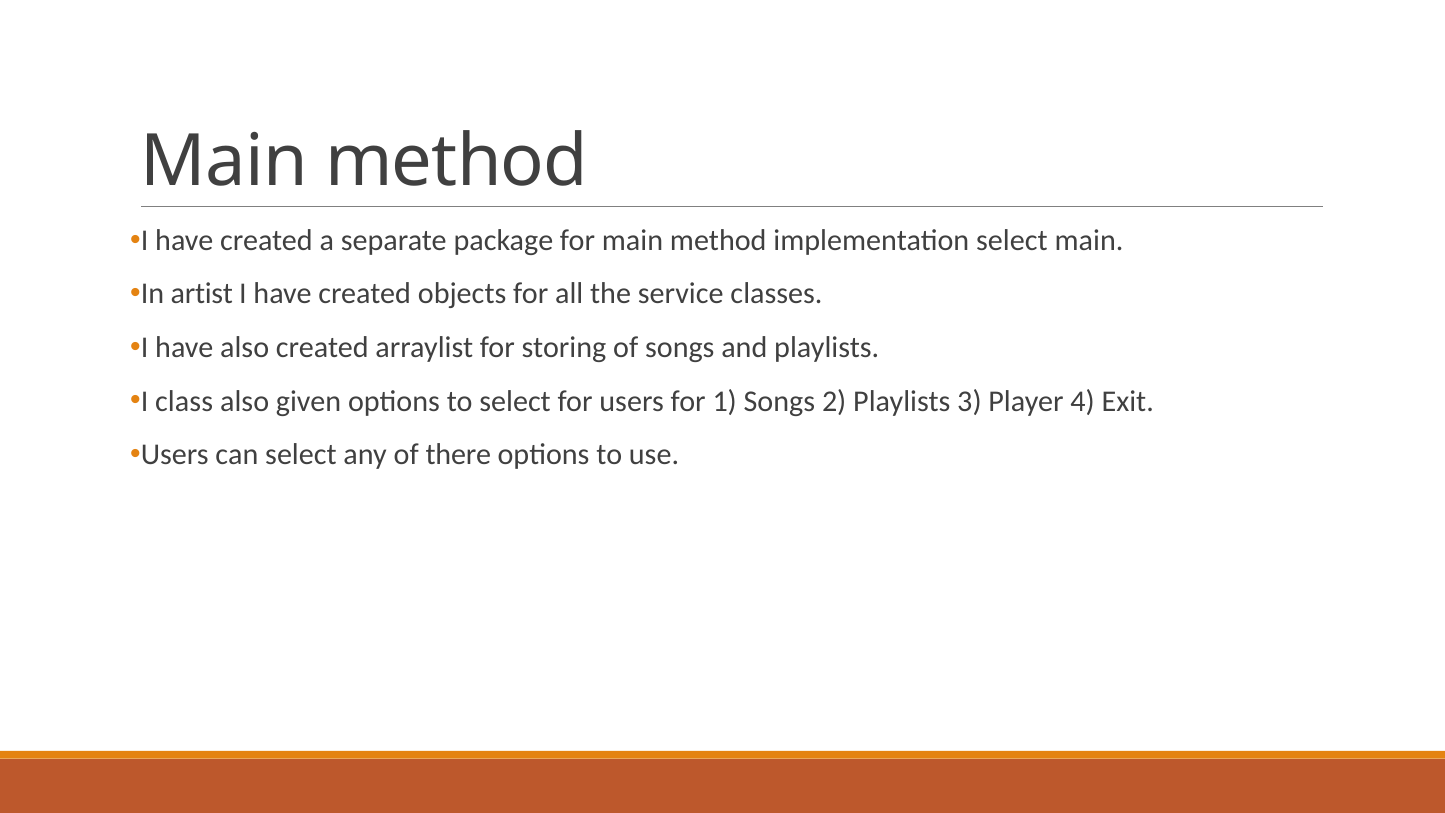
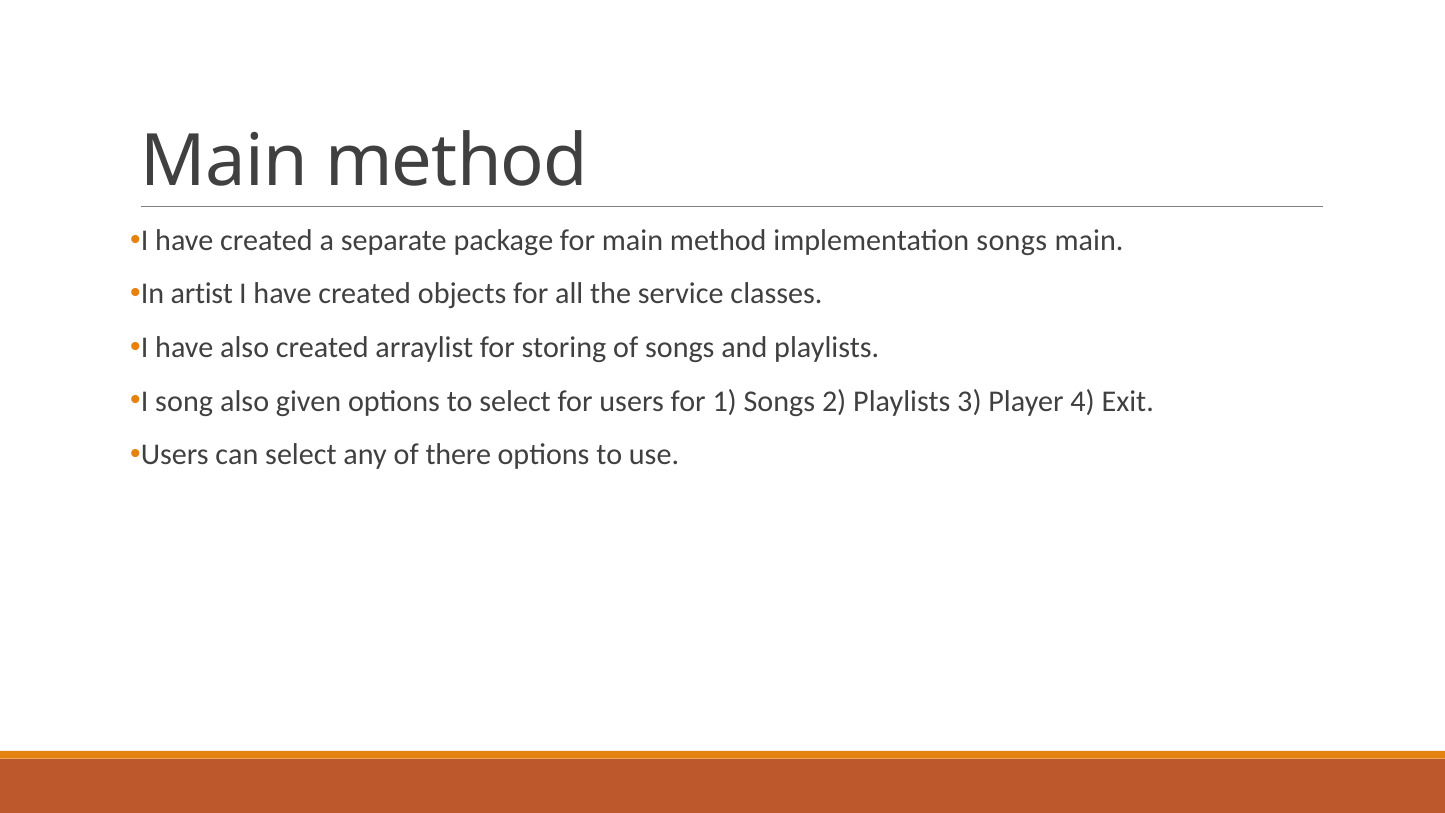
implementation select: select -> songs (1012, 240)
class: class -> song (184, 401)
